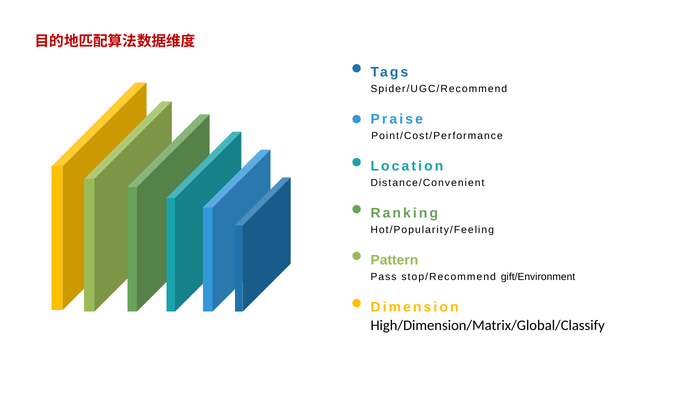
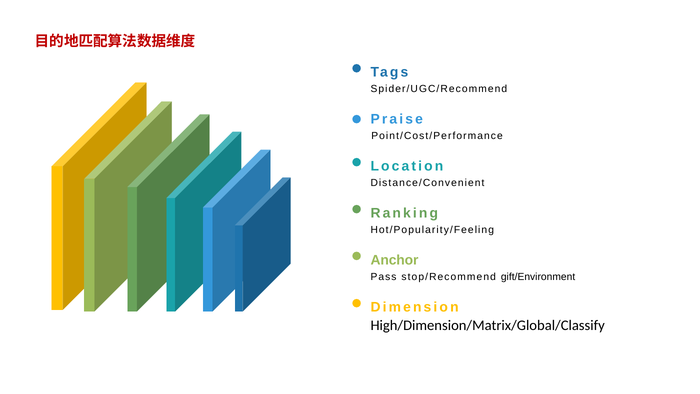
Pattern: Pattern -> Anchor (394, 260)
